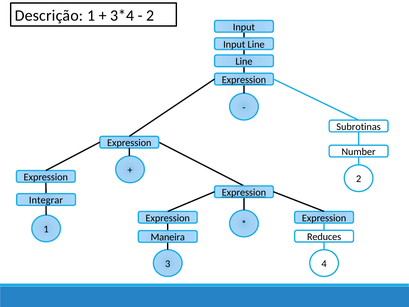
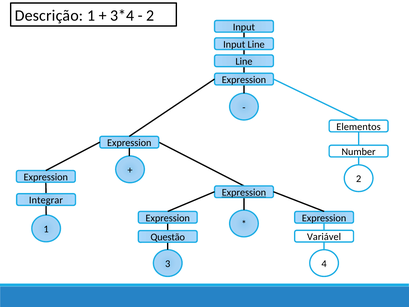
Expression underline: present -> none (244, 80)
Subrotinas: Subrotinas -> Elementos (359, 127)
Reduces: Reduces -> Variável (324, 237)
Maneira: Maneira -> Questão (168, 237)
